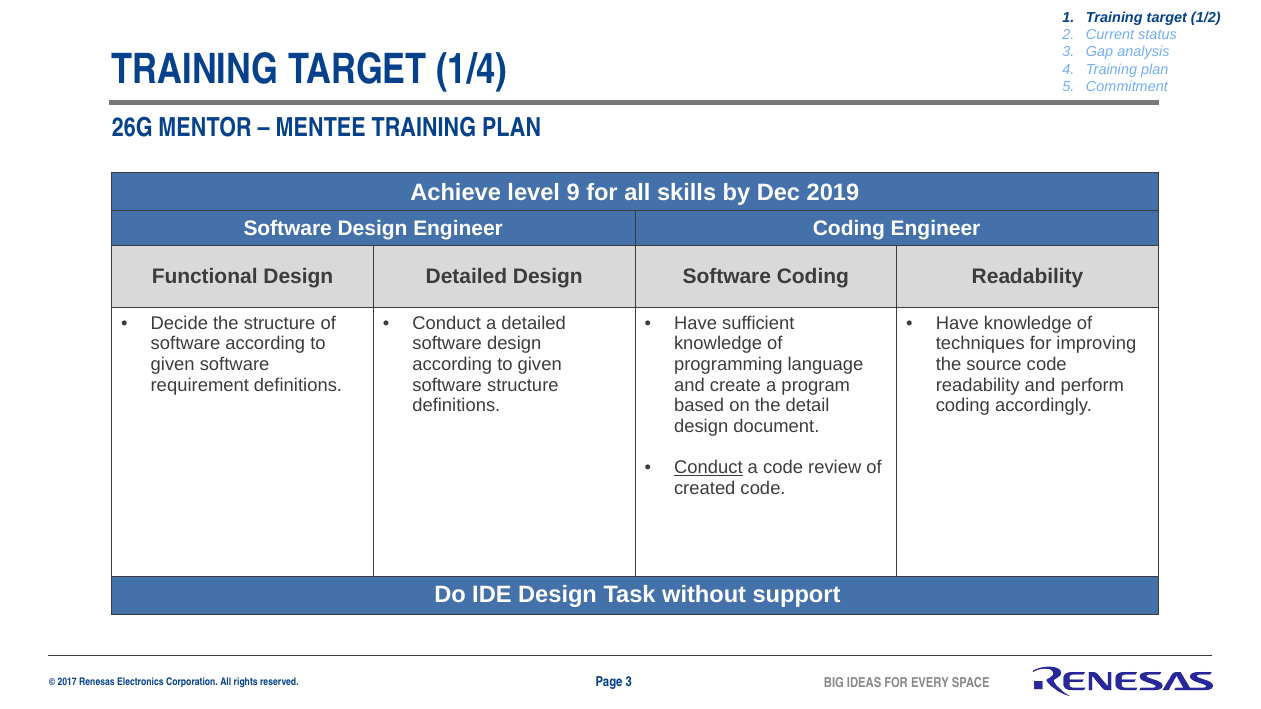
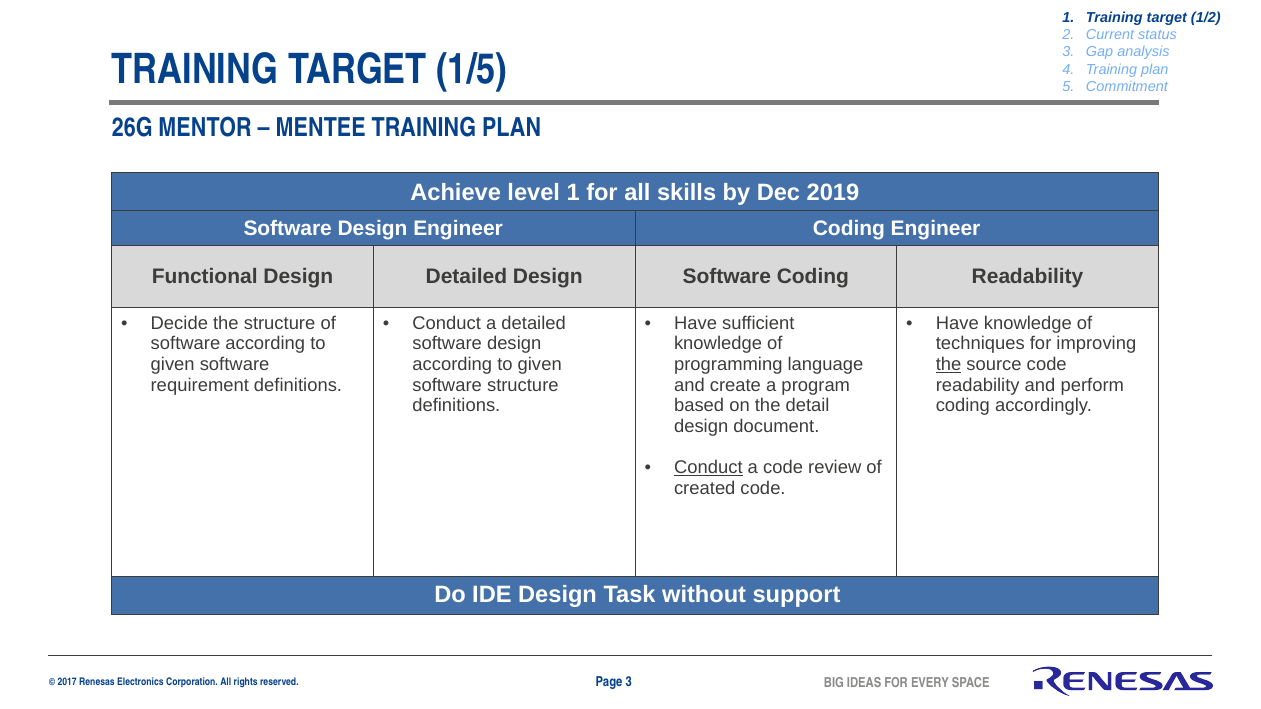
1/4: 1/4 -> 1/5 (472, 70)
level 9: 9 -> 1 (573, 192)
the underline: none -> present (949, 364)
